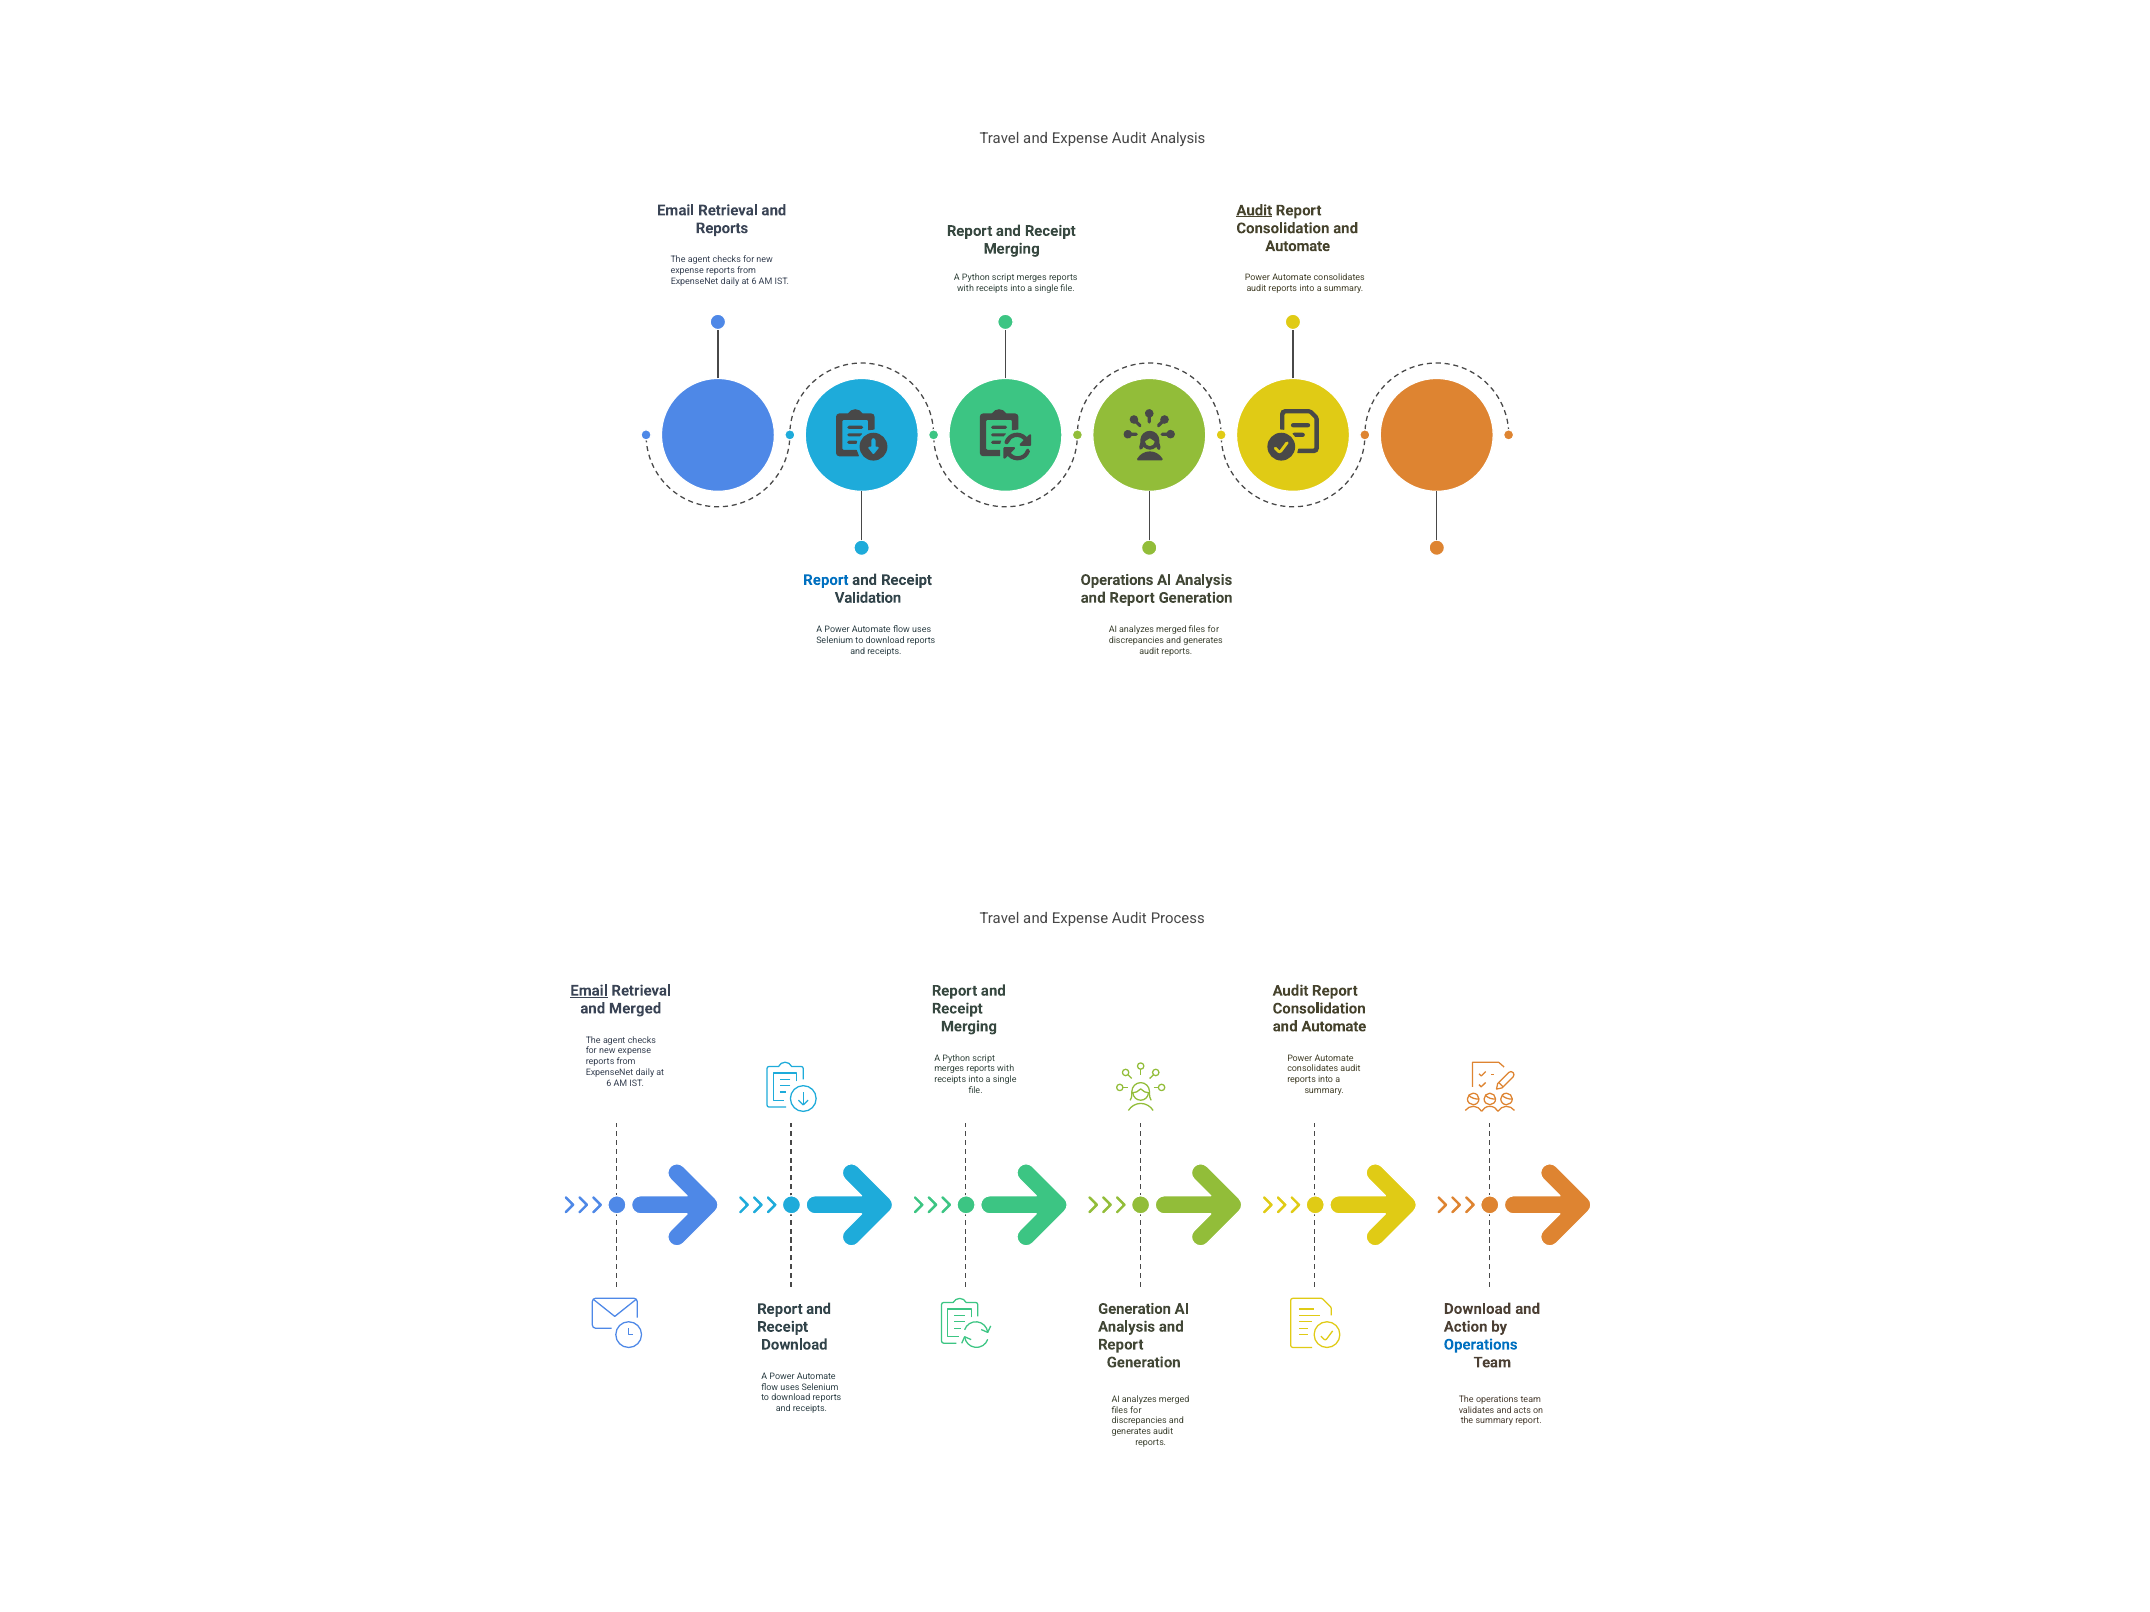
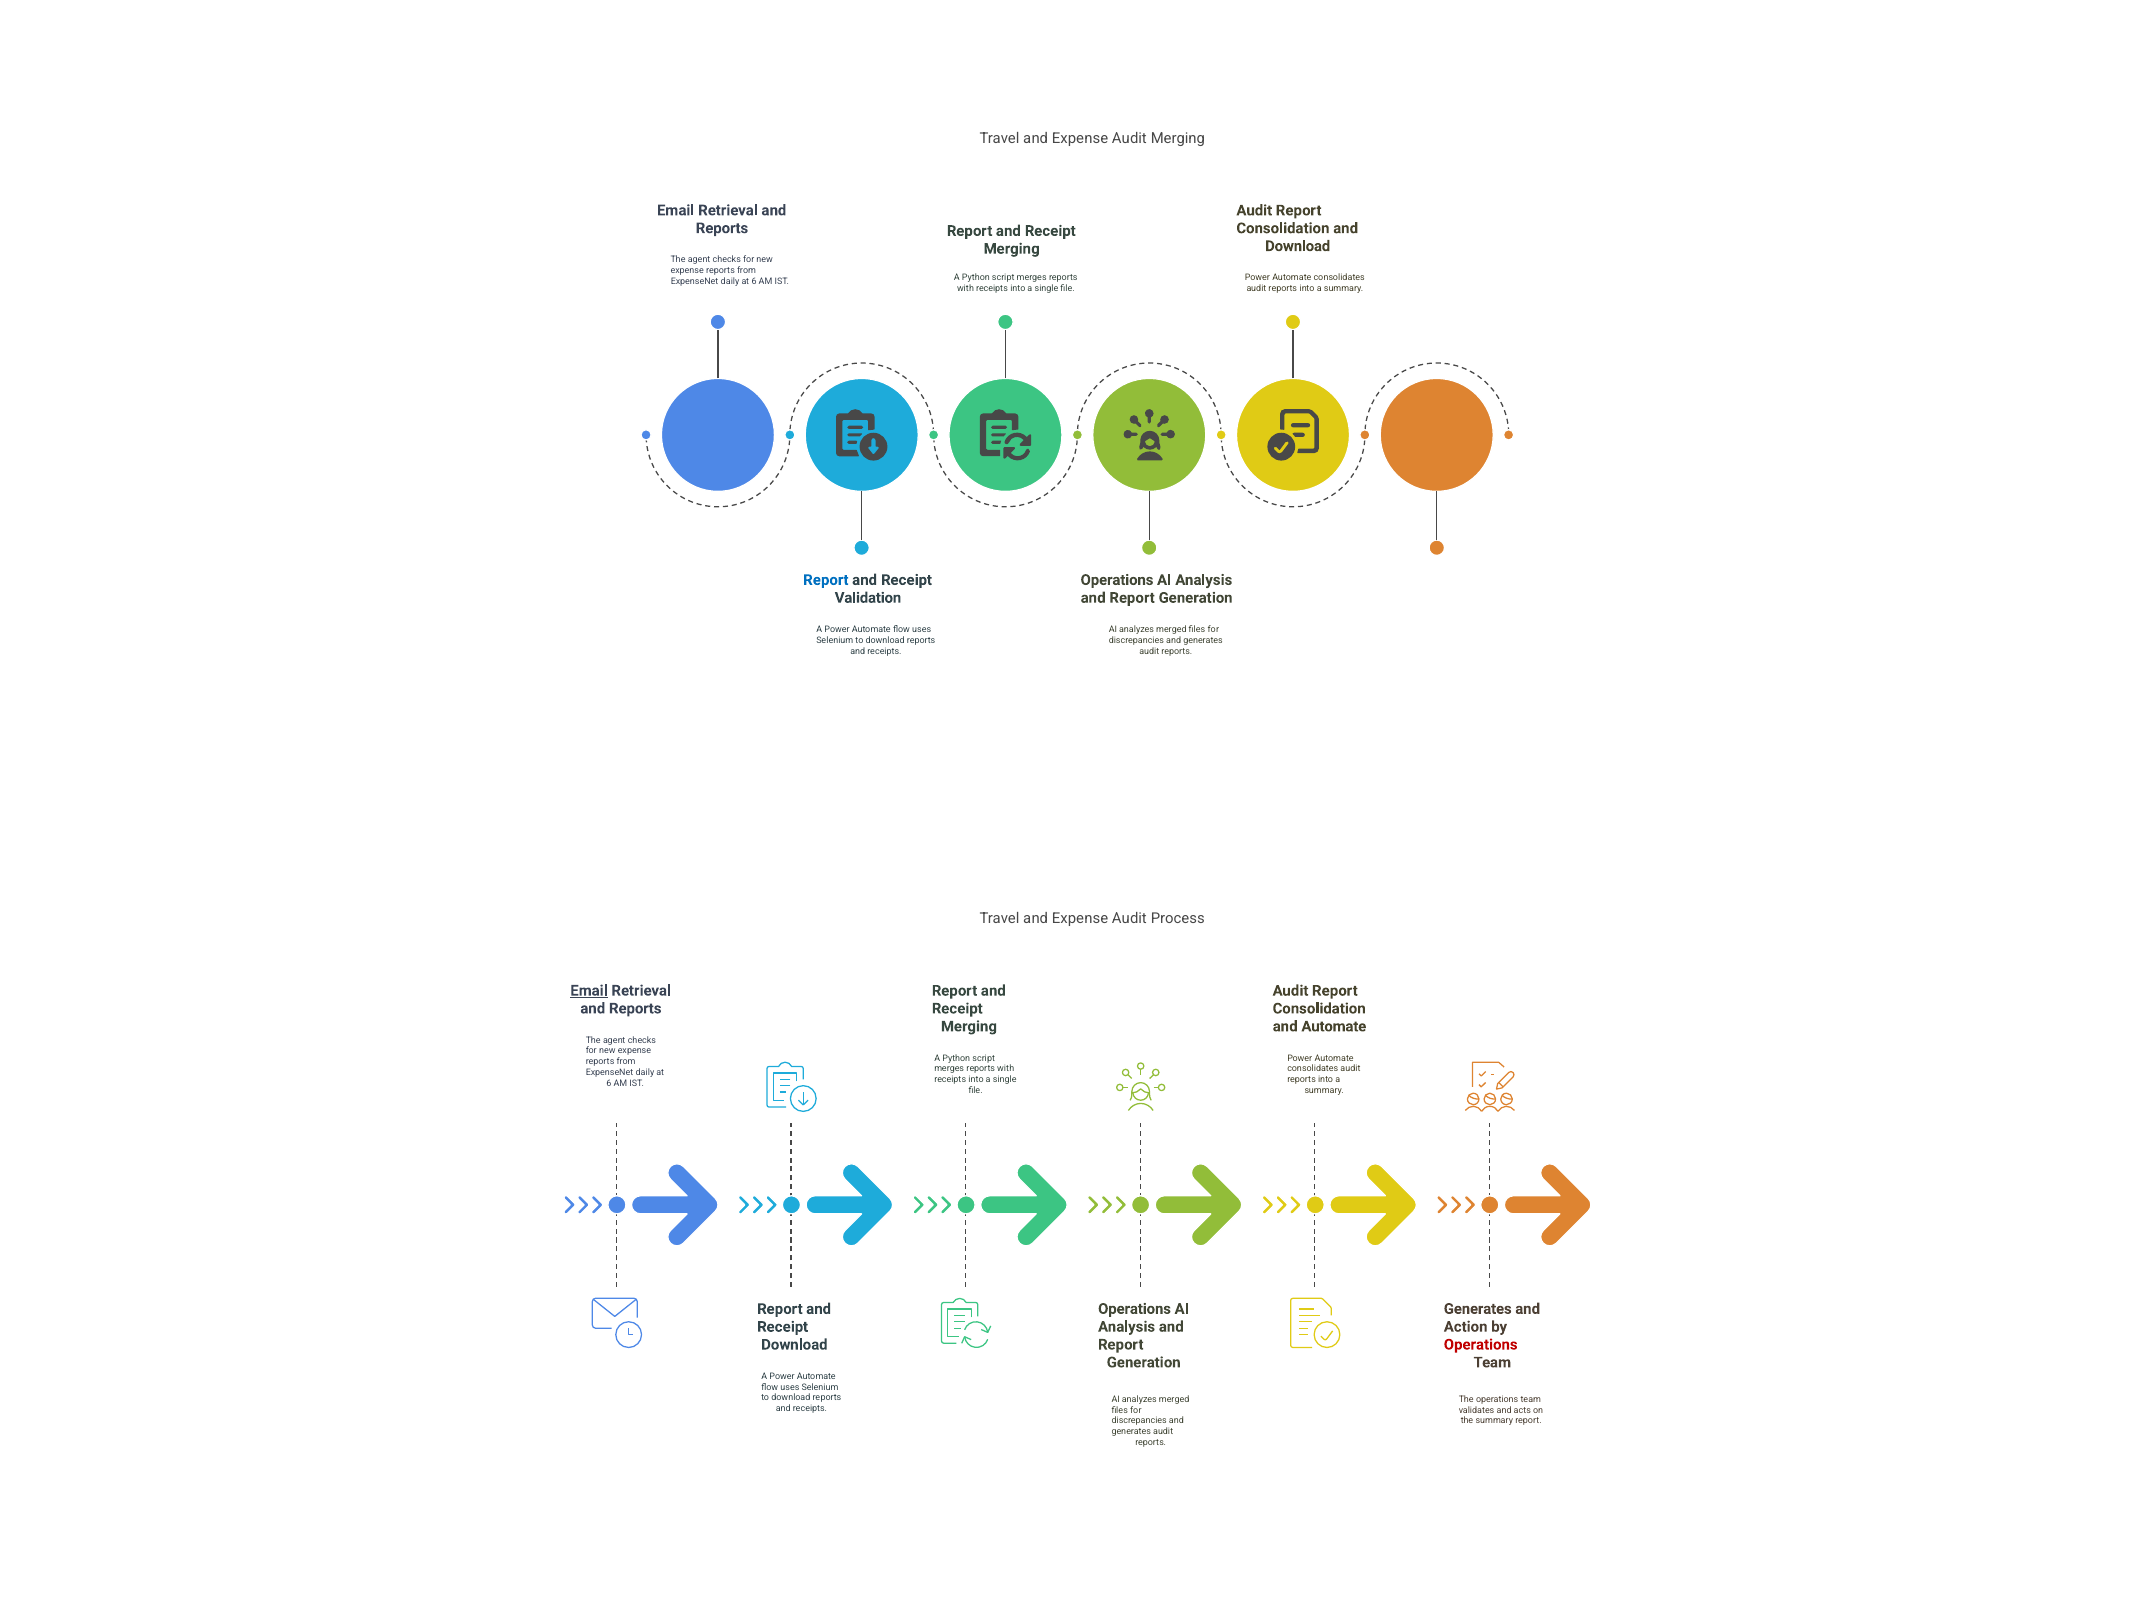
Audit Analysis: Analysis -> Merging (1178, 139)
Audit underline: present -> none (1254, 211)
Automate: Automate -> Download (1298, 246)
Merged: Merged -> Reports (635, 1009)
Generation: Generation -> Operations (1135, 1309)
Download: Download -> Generates (1478, 1309)
Operations colour: blue -> red (1481, 1345)
